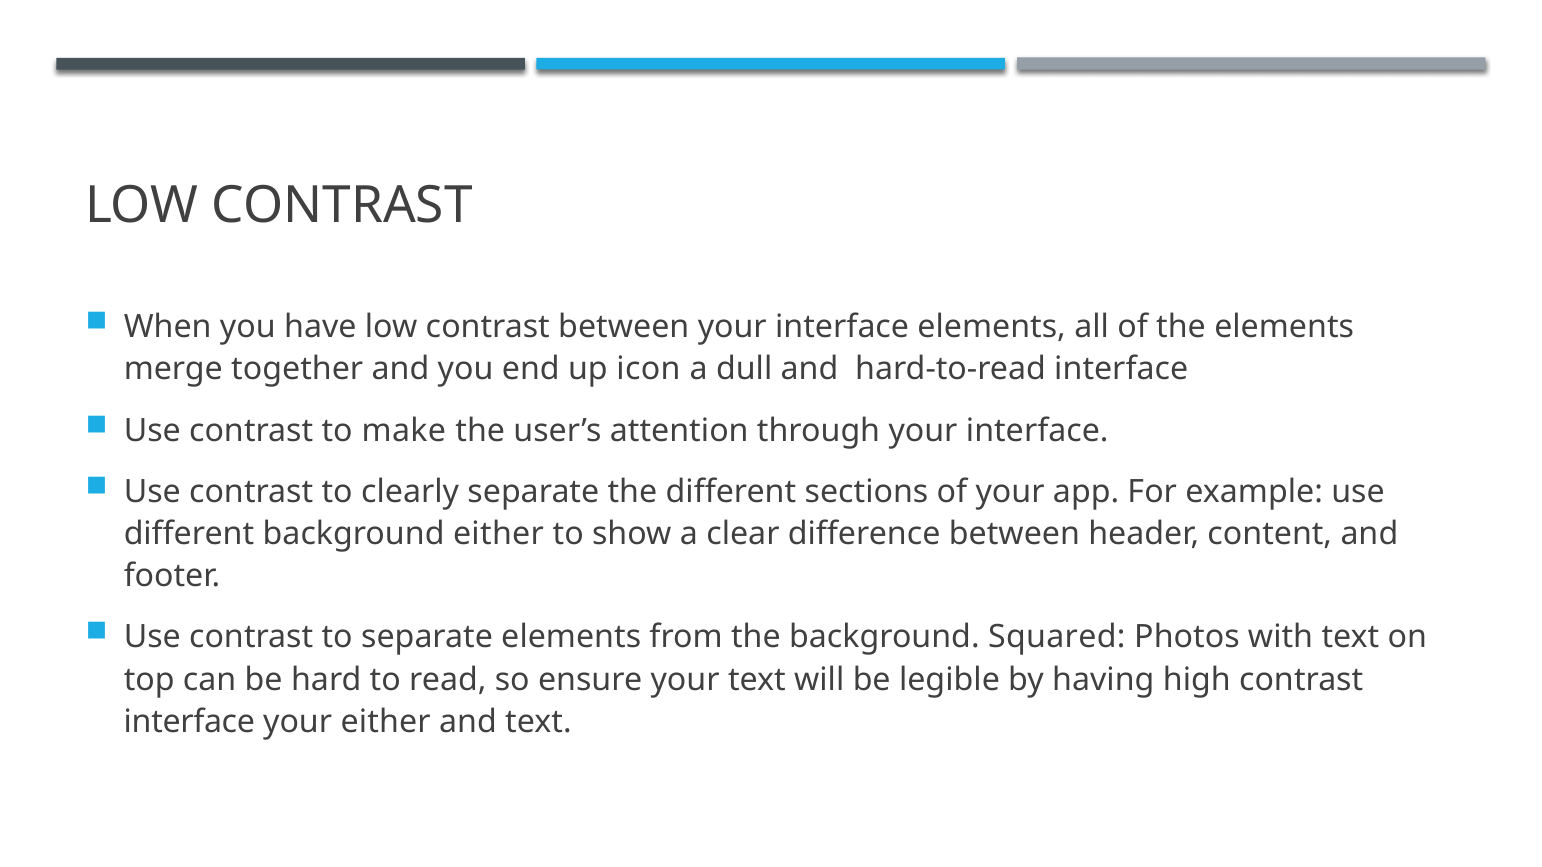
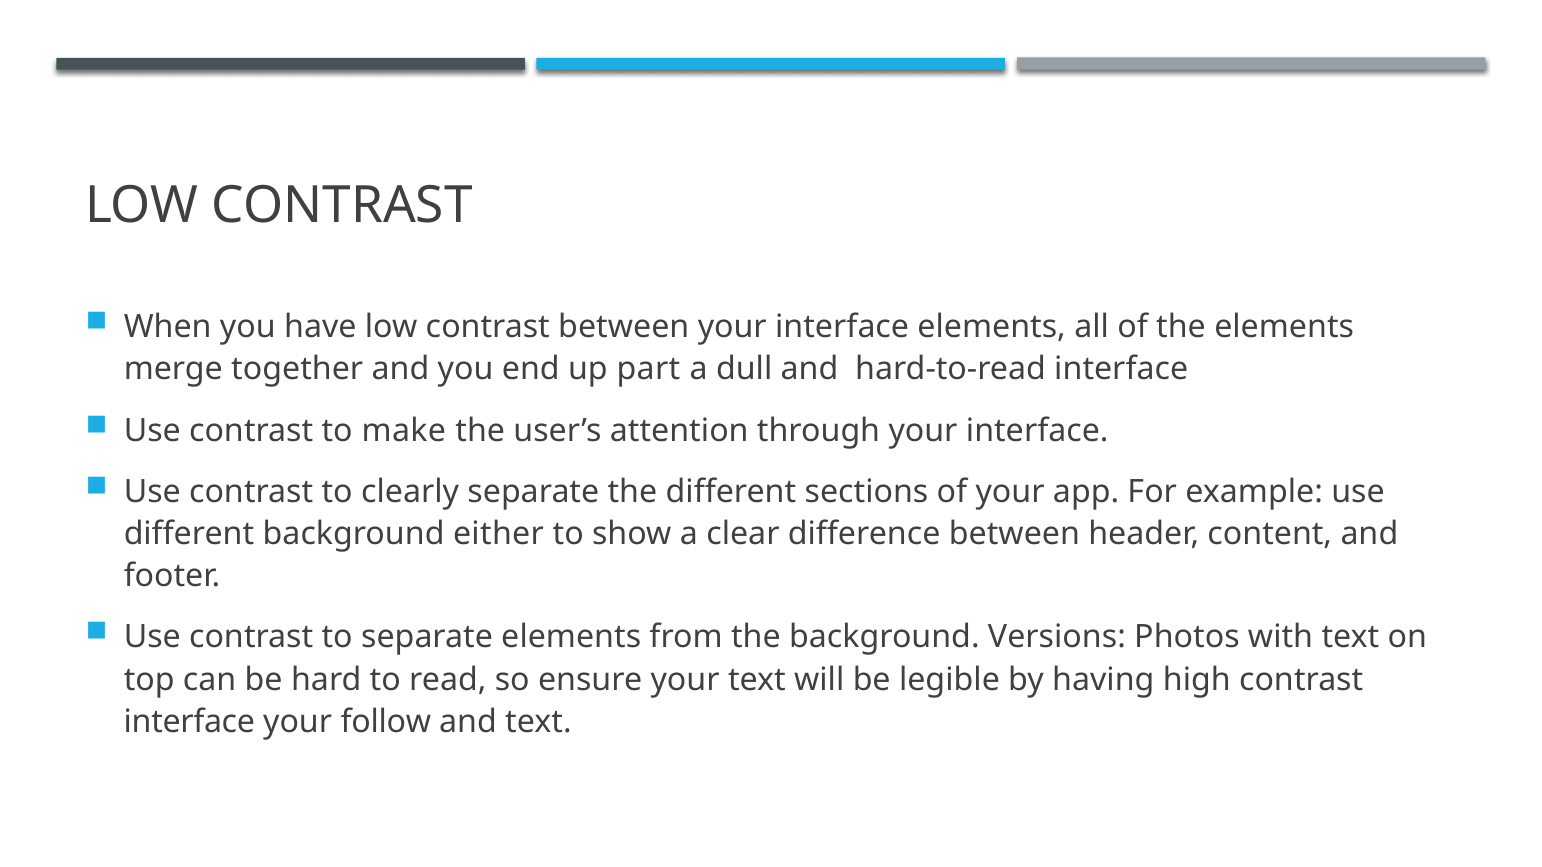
icon: icon -> part (648, 370)
Squared: Squared -> Versions (1057, 637)
your either: either -> follow (386, 722)
